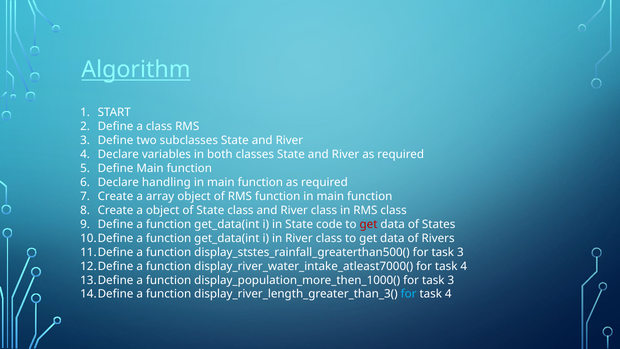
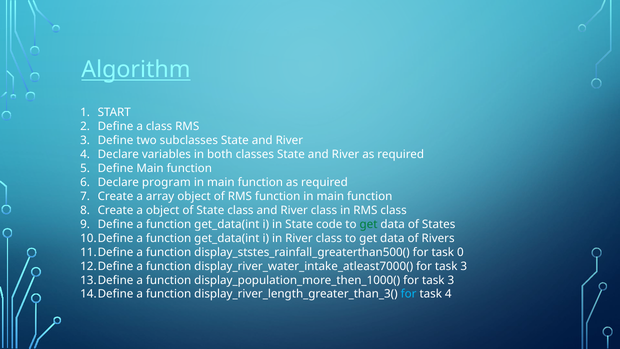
handling: handling -> program (166, 182)
get colour: red -> green (369, 224)
display_ststes_rainfall_greaterthan500( for task 3: 3 -> 0 (460, 252)
display_river_water_intake_atleast7000( for task 4: 4 -> 3 (464, 266)
